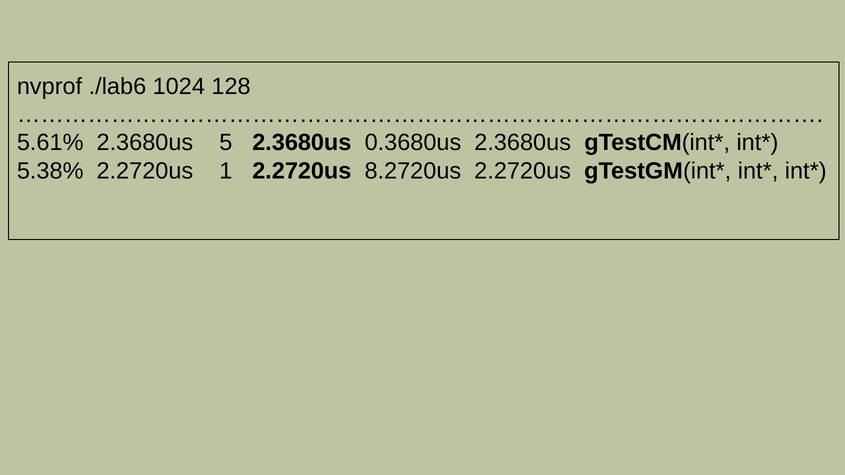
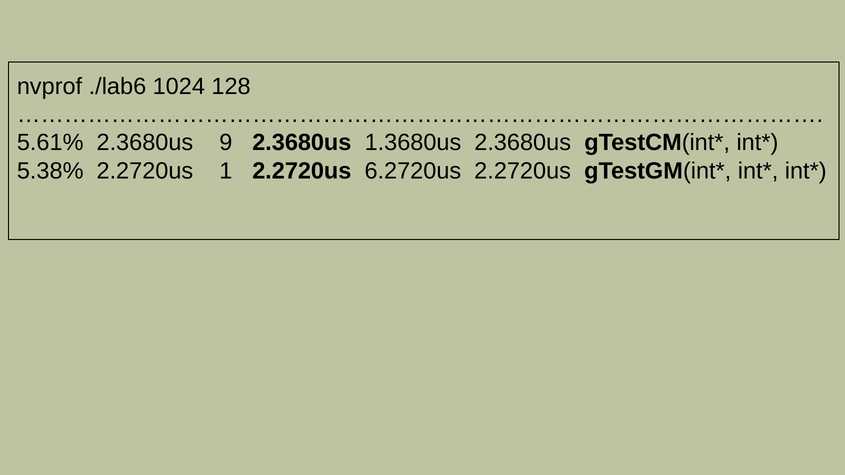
5: 5 -> 9 (226, 143)
0.3680us: 0.3680us -> 1.3680us (413, 143)
8.2720us: 8.2720us -> 6.2720us (413, 171)
